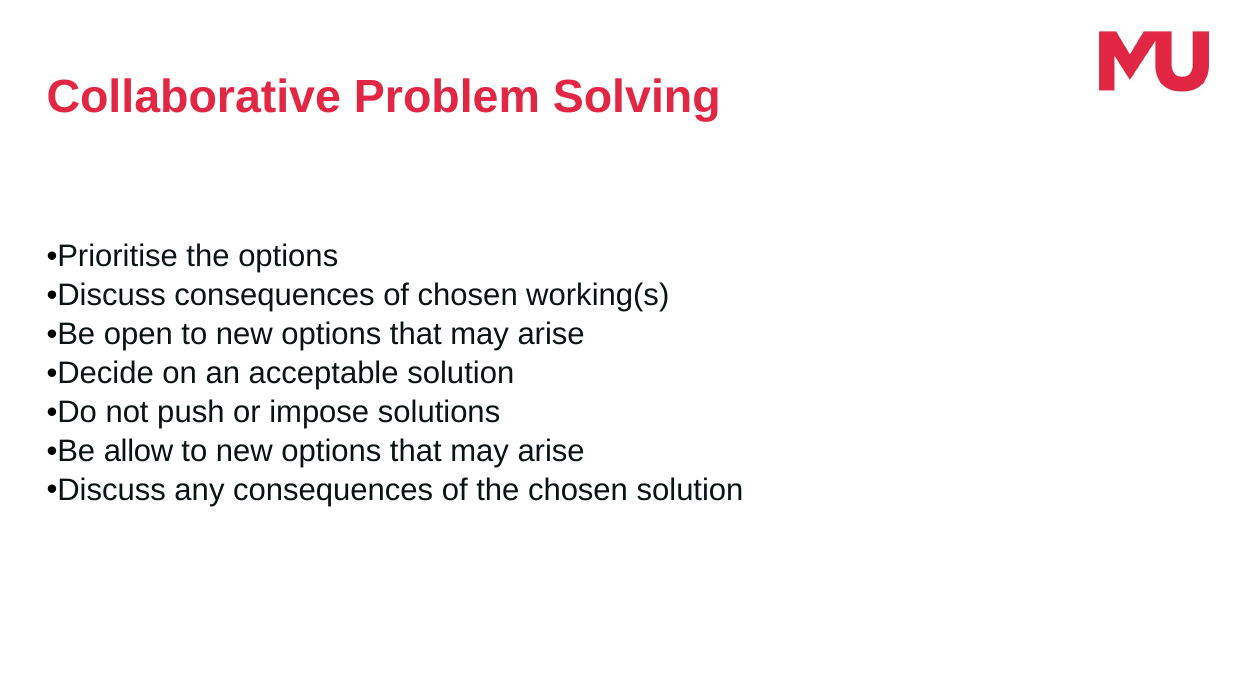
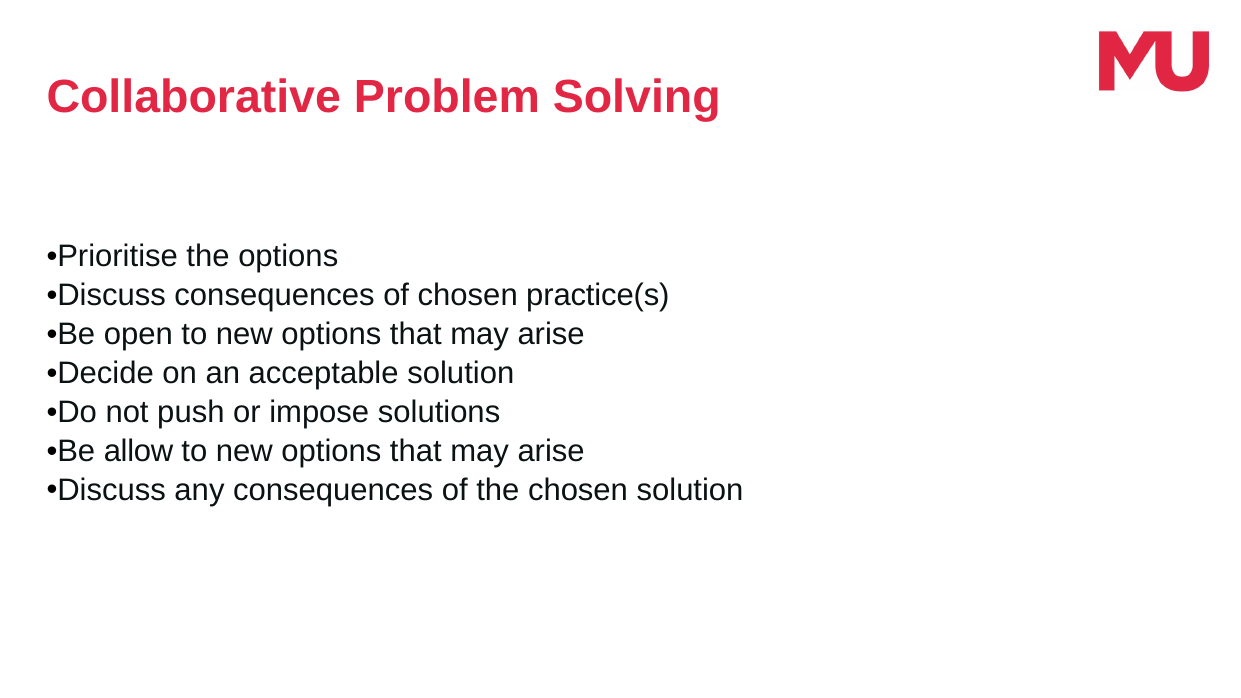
working(s: working(s -> practice(s (598, 296)
